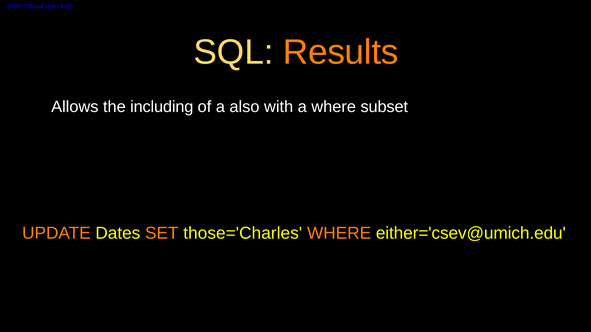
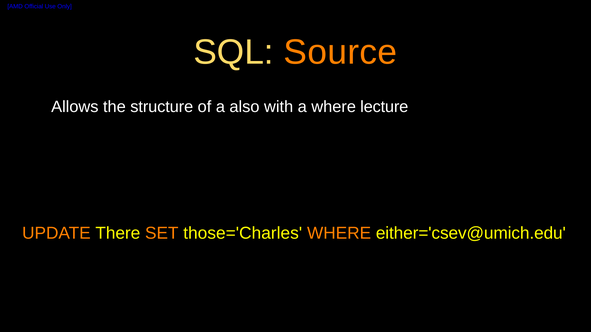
Results: Results -> Source (340, 52)
including: including -> structure (162, 107)
subset: subset -> lecture (384, 107)
Dates: Dates -> There (118, 233)
